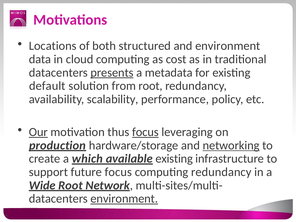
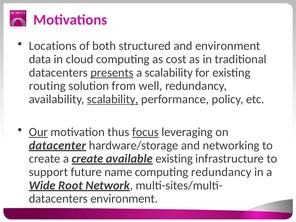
a metadata: metadata -> scalability (169, 73)
default: default -> routing (47, 86)
from root: root -> well (151, 86)
scalability underline: none -> present (113, 99)
production: production -> datacenter (57, 145)
networking underline: present -> none (231, 145)
a which: which -> create (87, 159)
future focus: focus -> name (118, 172)
environment underline: present -> none (124, 199)
